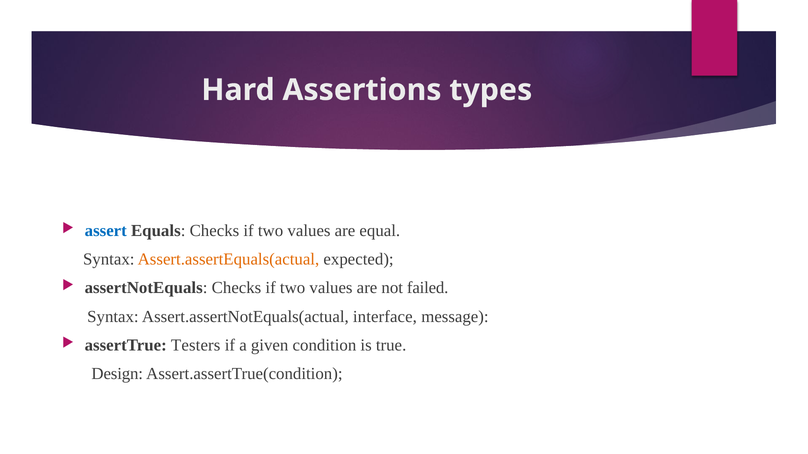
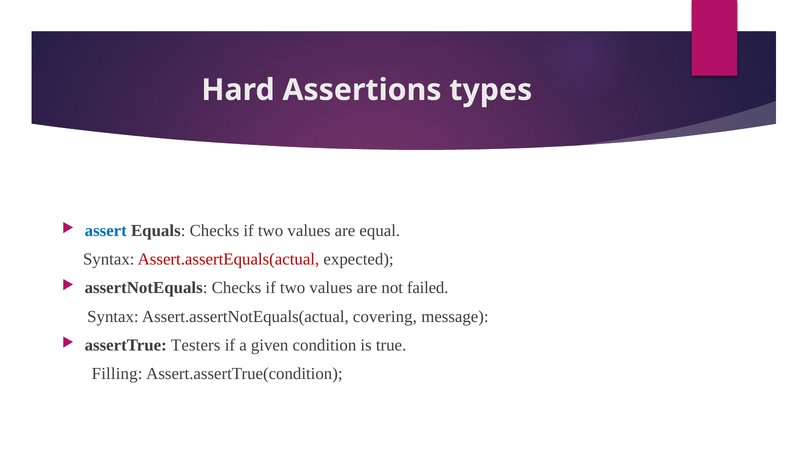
Assert.assertEquals(actual colour: orange -> red (228, 260)
interface: interface -> covering (385, 317)
Design: Design -> Filling (117, 374)
